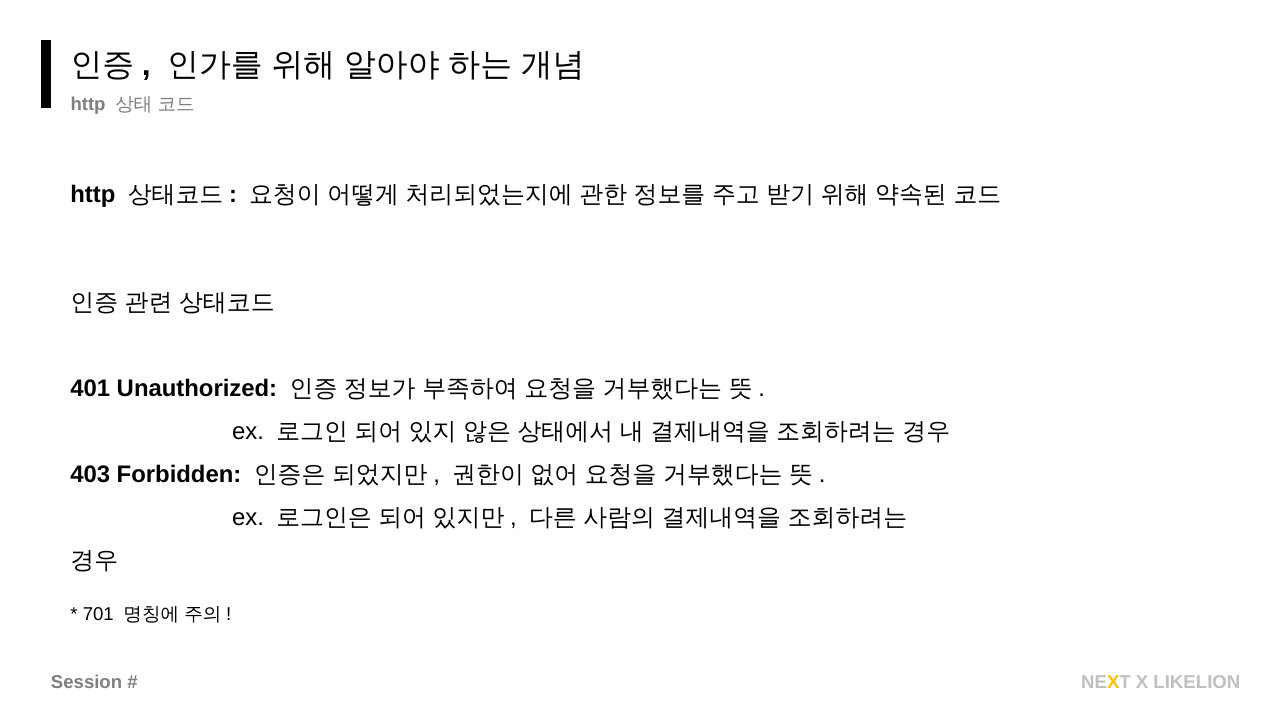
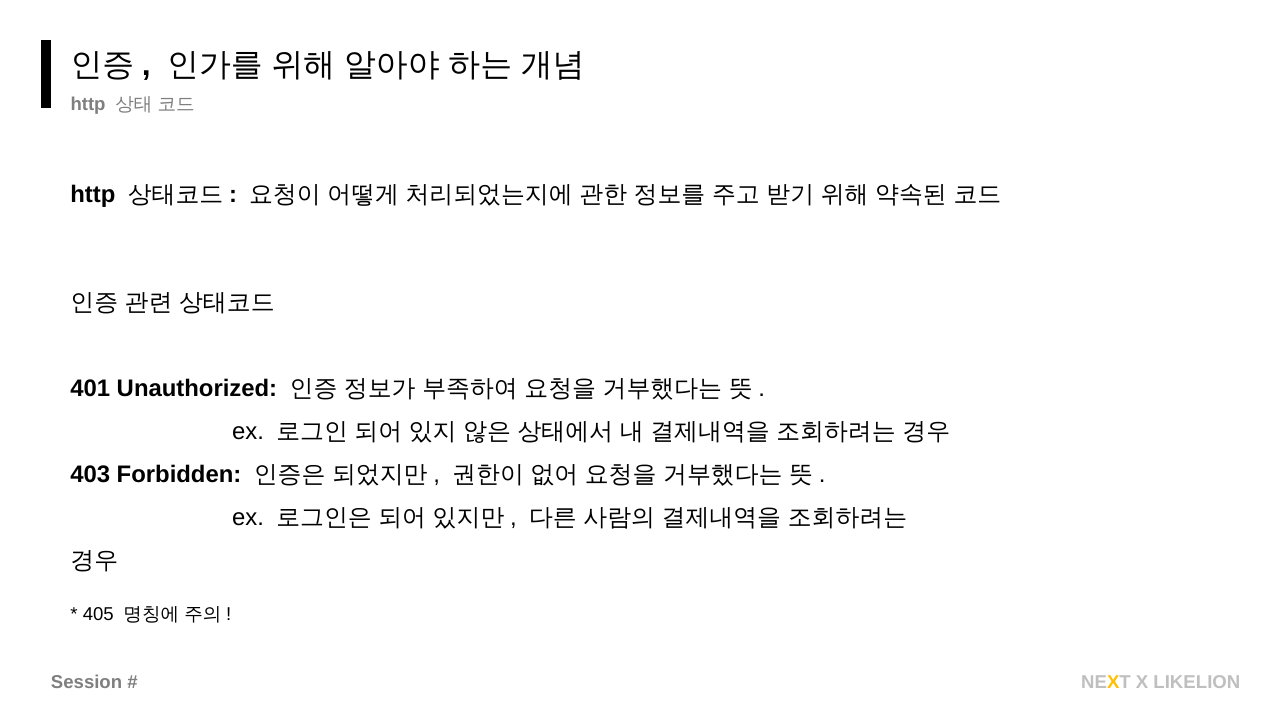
701: 701 -> 405 (98, 614)
